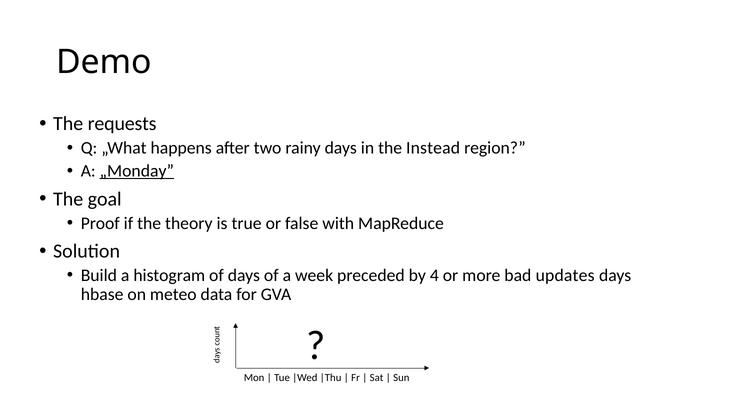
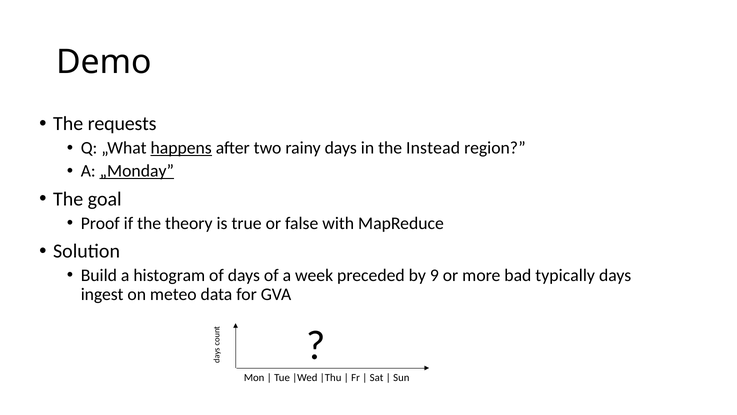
happens underline: none -> present (181, 148)
4: 4 -> 9 (434, 275)
updates: updates -> typically (565, 275)
hbase: hbase -> ingest (102, 294)
